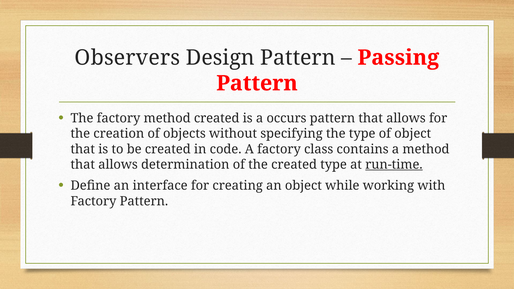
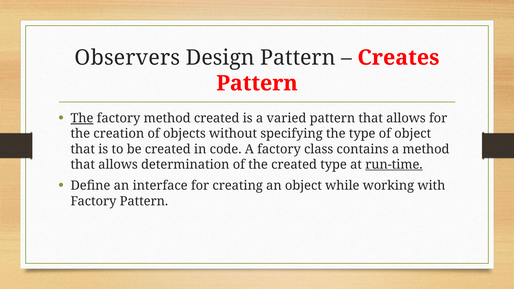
Passing: Passing -> Creates (398, 58)
The underline: none -> present (82, 118)
occurs: occurs -> varied (286, 118)
